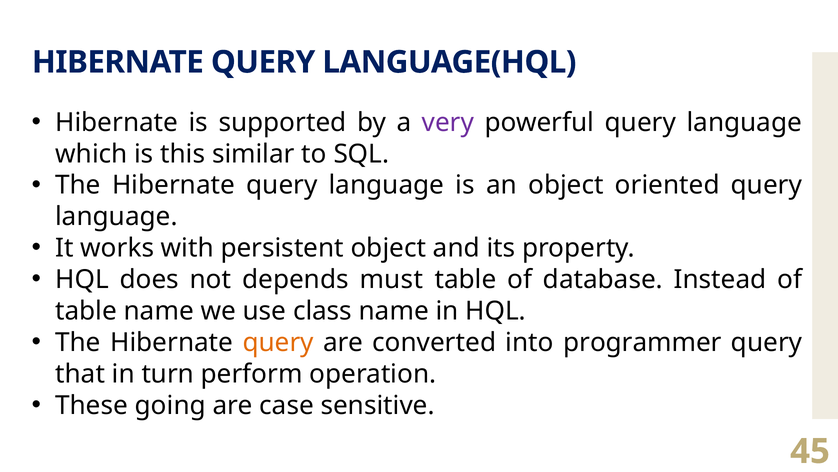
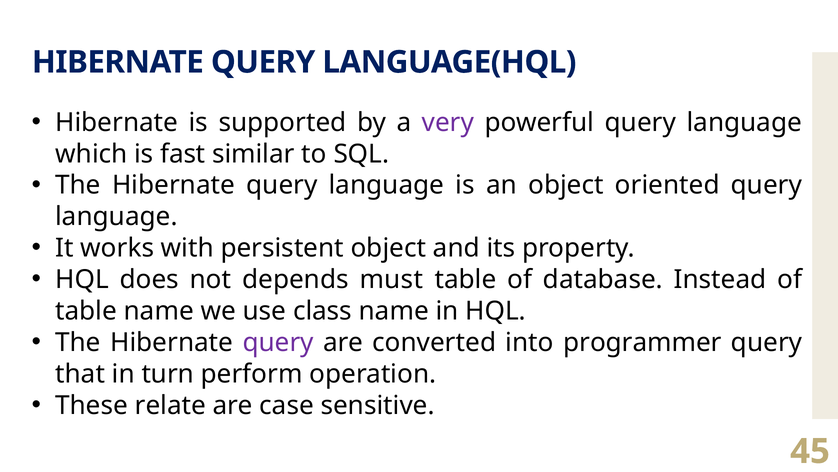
this: this -> fast (183, 154)
query colour: orange -> purple (278, 342)
going: going -> relate (170, 405)
